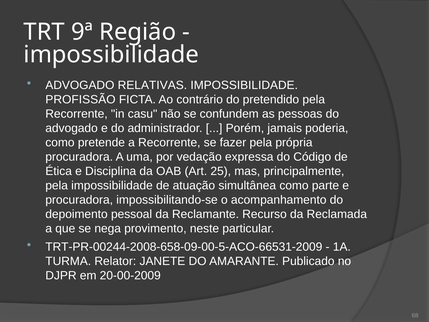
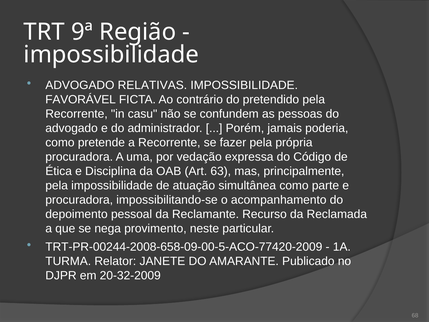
PROFISSÃO: PROFISSÃO -> FAVORÁVEL (81, 99)
25: 25 -> 63 (221, 171)
TRT-PR-00244-2008-658-09-00-5-ACO-66531-2009: TRT-PR-00244-2008-658-09-00-5-ACO-66531-2009 -> TRT-PR-00244-2008-658-09-00-5-ACO-77420-2009 (184, 247)
20-00-2009: 20-00-2009 -> 20-32-2009 (130, 275)
